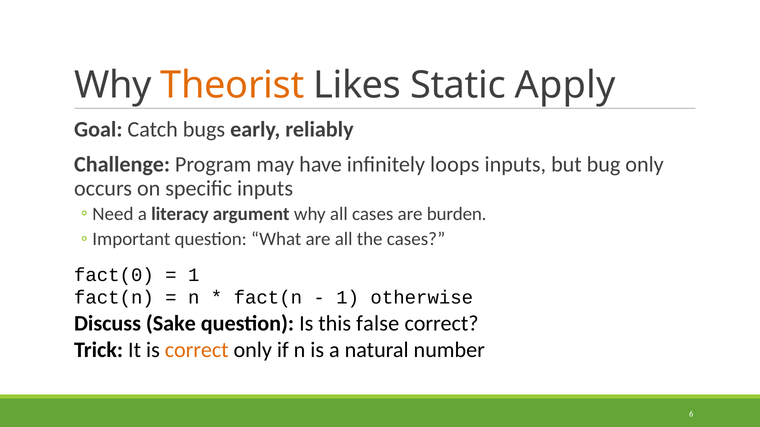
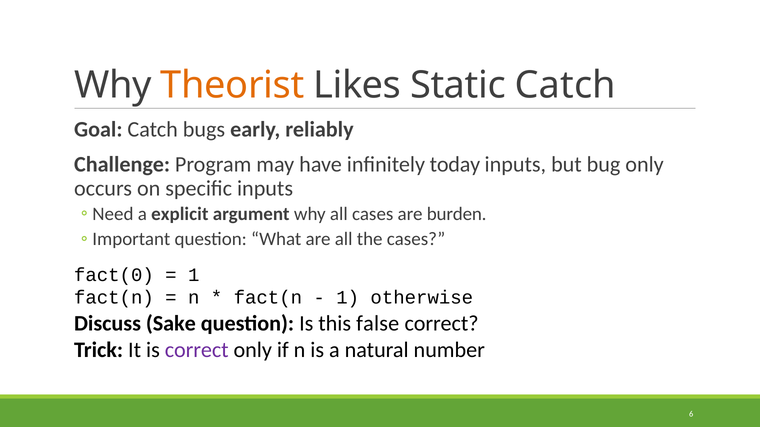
Static Apply: Apply -> Catch (565, 85)
loops: loops -> today (455, 165)
literacy: literacy -> explicit (180, 214)
correct colour: orange -> purple (197, 350)
